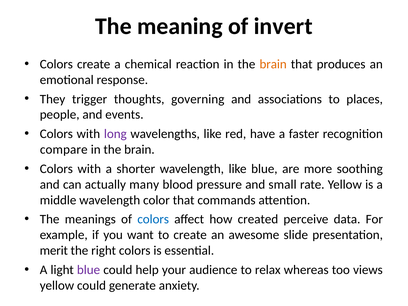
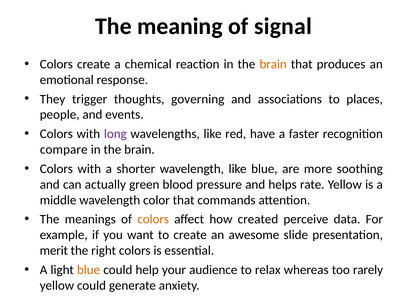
invert: invert -> signal (283, 26)
many: many -> green (144, 184)
small: small -> helps (283, 184)
colors colour: blue -> orange (153, 219)
blue colour: purple -> orange (89, 270)
views: views -> rarely (368, 270)
